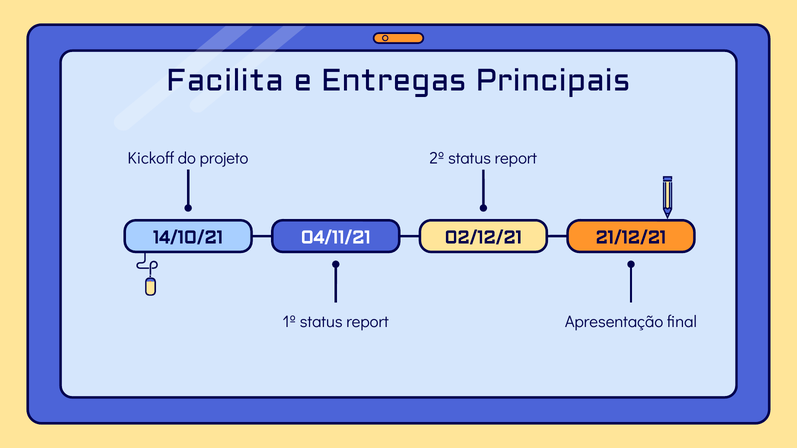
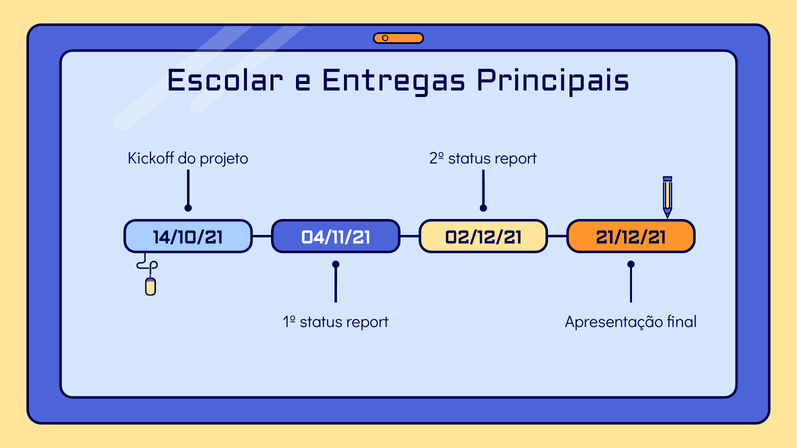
Facilita: Facilita -> Escolar (225, 81)
